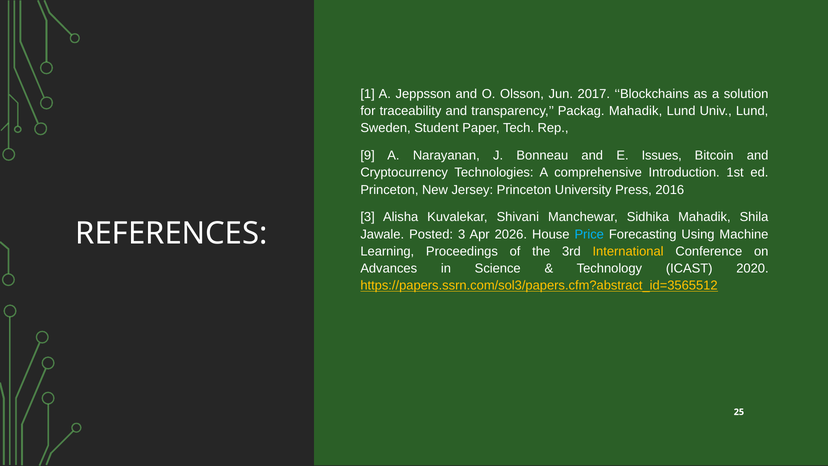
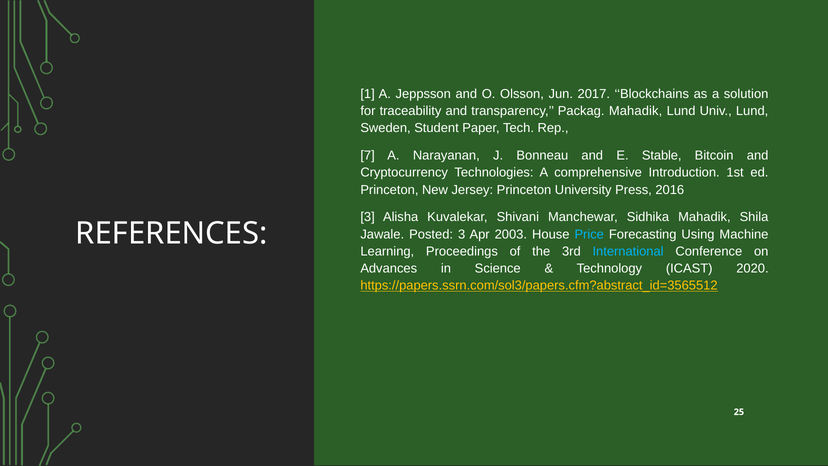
9: 9 -> 7 (368, 156)
Issues: Issues -> Stable (662, 156)
2026: 2026 -> 2003 (511, 234)
International colour: yellow -> light blue (628, 251)
